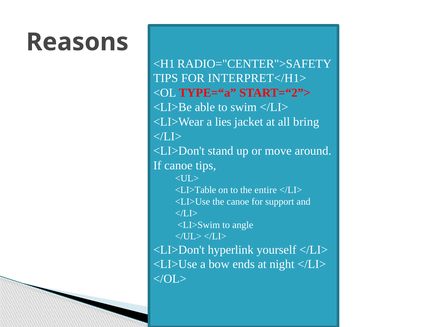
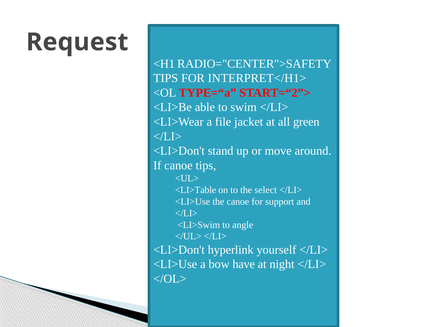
Reasons: Reasons -> Request (77, 42)
lies: lies -> file (223, 122)
bring: bring -> green (306, 122)
entire: entire -> select (266, 190)
ends: ends -> have (244, 264)
